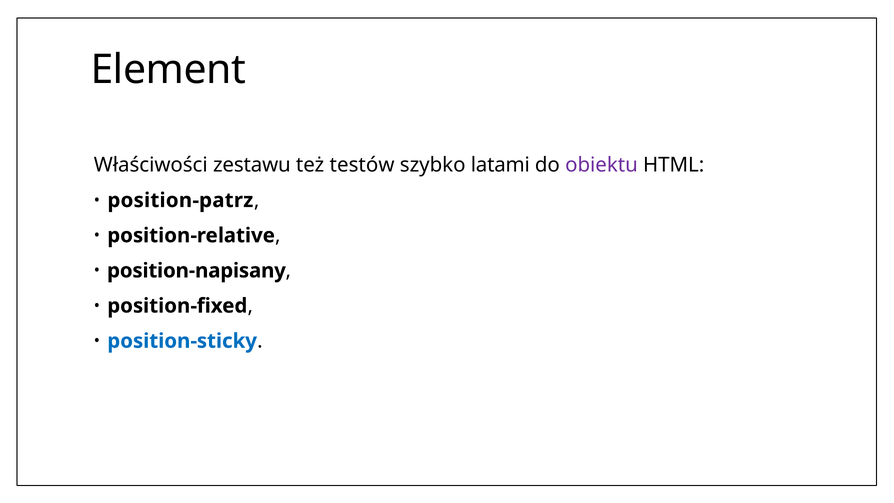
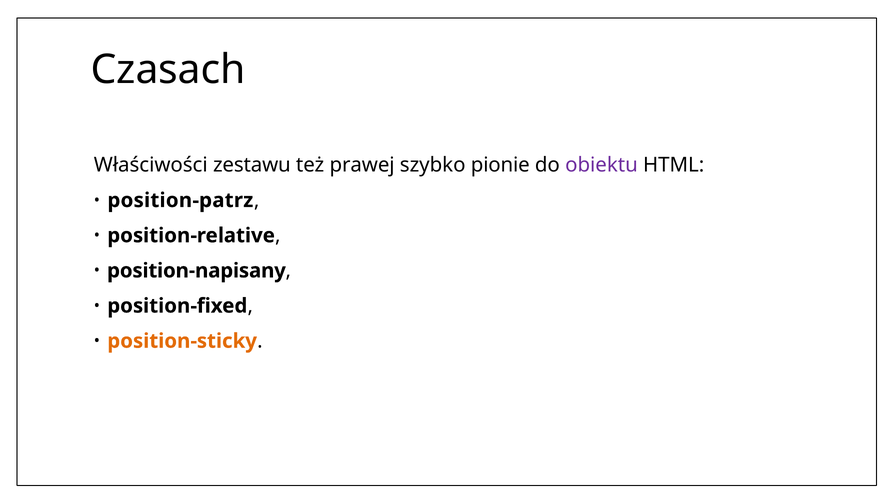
Element: Element -> Czasach (168, 70)
testów: testów -> prawej (362, 165)
latami: latami -> pionie (500, 165)
position-sticky colour: blue -> orange (182, 341)
